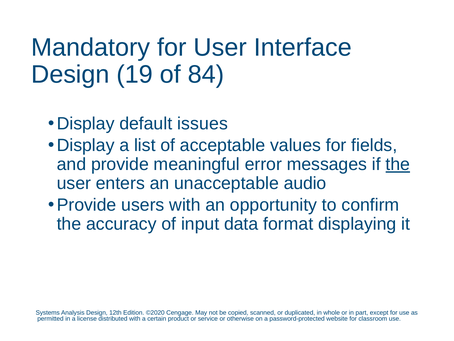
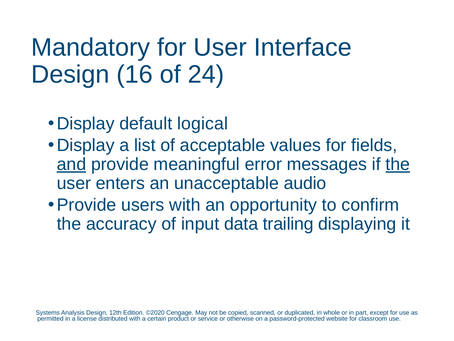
19: 19 -> 16 (135, 75)
84: 84 -> 24 (206, 75)
issues: issues -> logical (203, 124)
and underline: none -> present (71, 164)
format: format -> trailing (288, 224)
